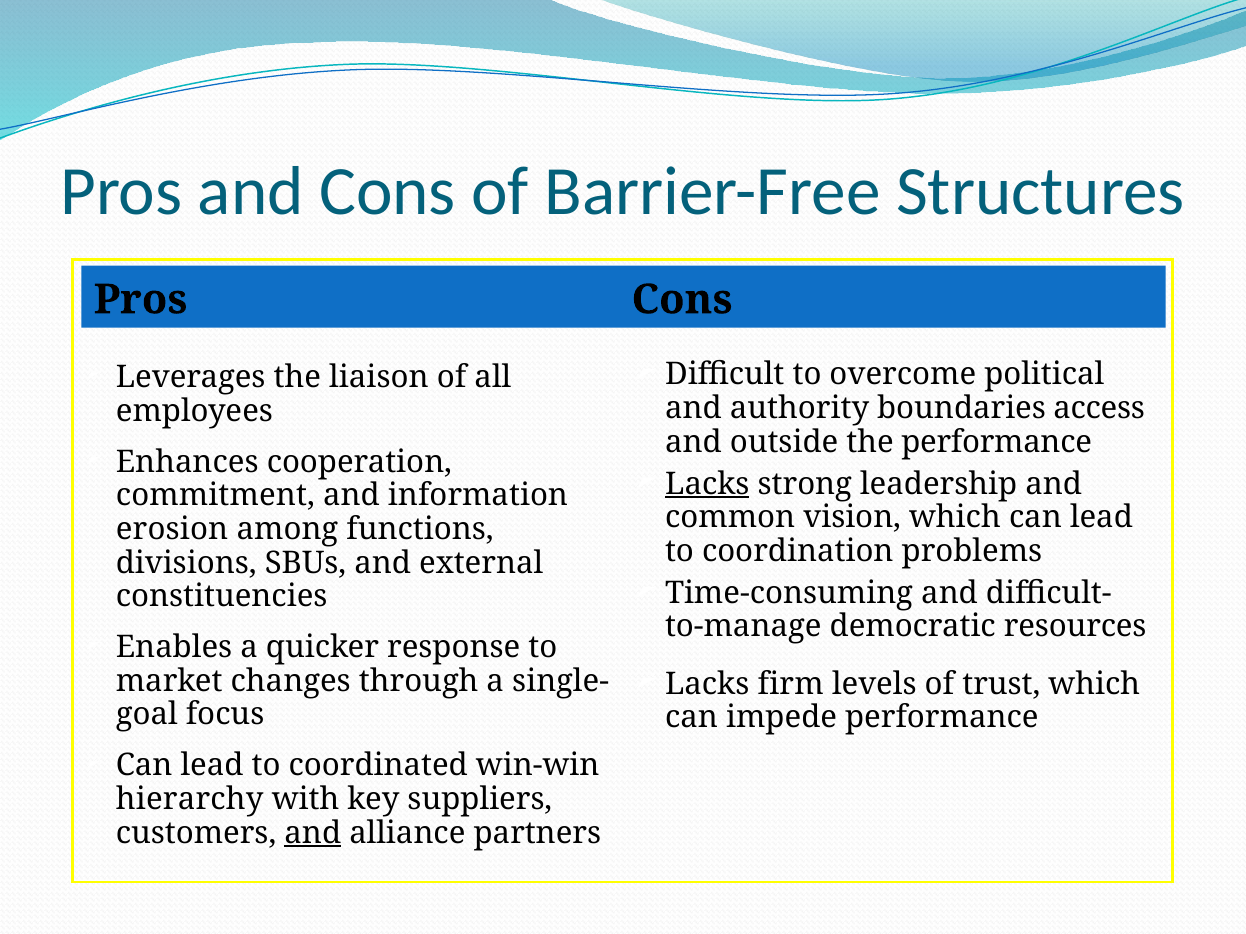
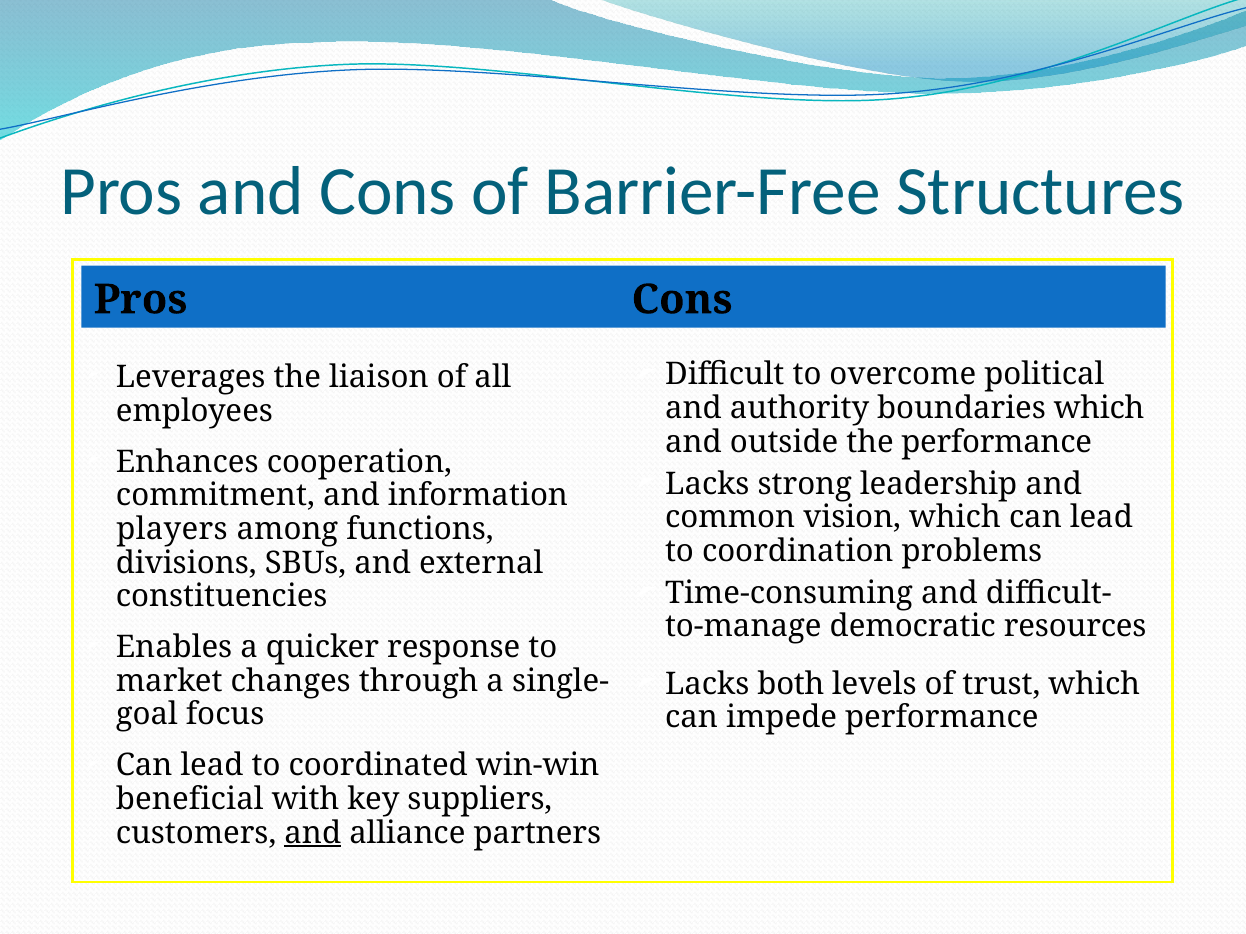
boundaries access: access -> which (1099, 409)
Lacks underline: present -> none (707, 484)
erosion: erosion -> players (172, 529)
firm: firm -> both (791, 684)
hierarchy: hierarchy -> beneficial (190, 800)
